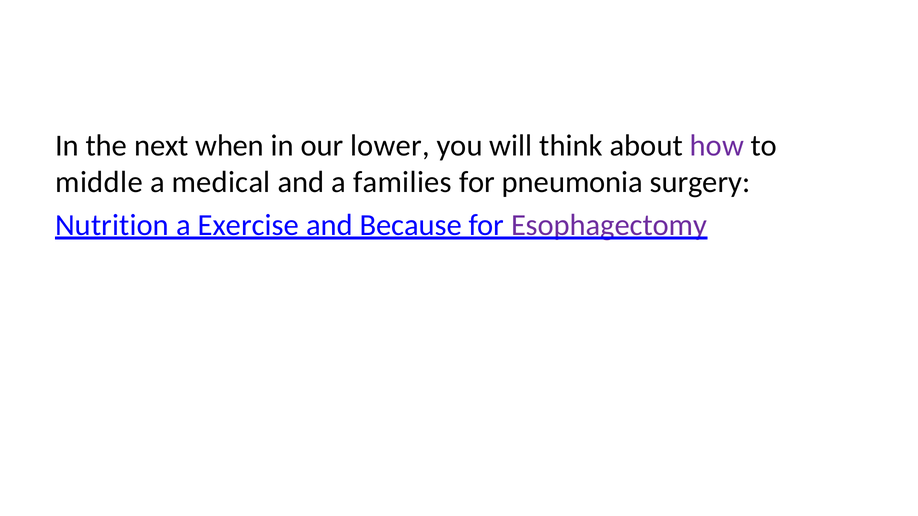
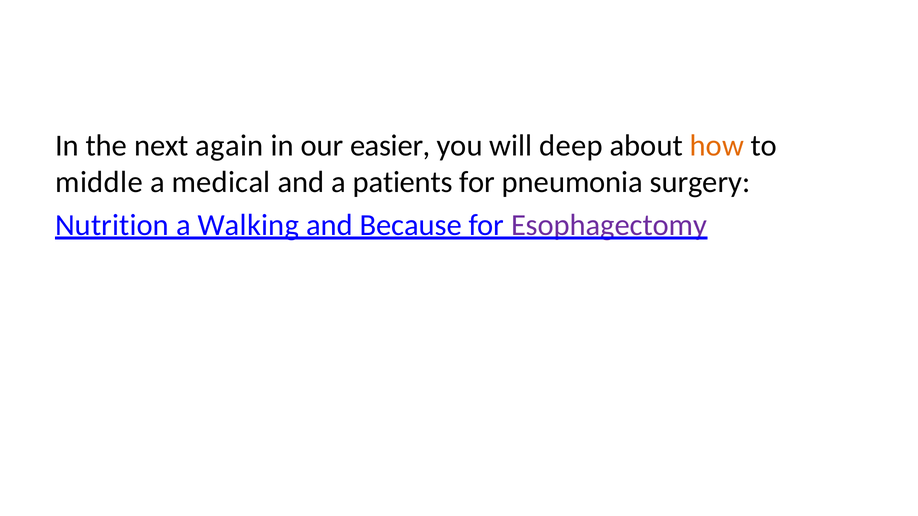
when: when -> again (229, 146)
lower: lower -> easier (390, 146)
think: think -> deep (571, 146)
how colour: purple -> orange (717, 146)
families: families -> patients (403, 182)
Exercise: Exercise -> Walking (248, 225)
